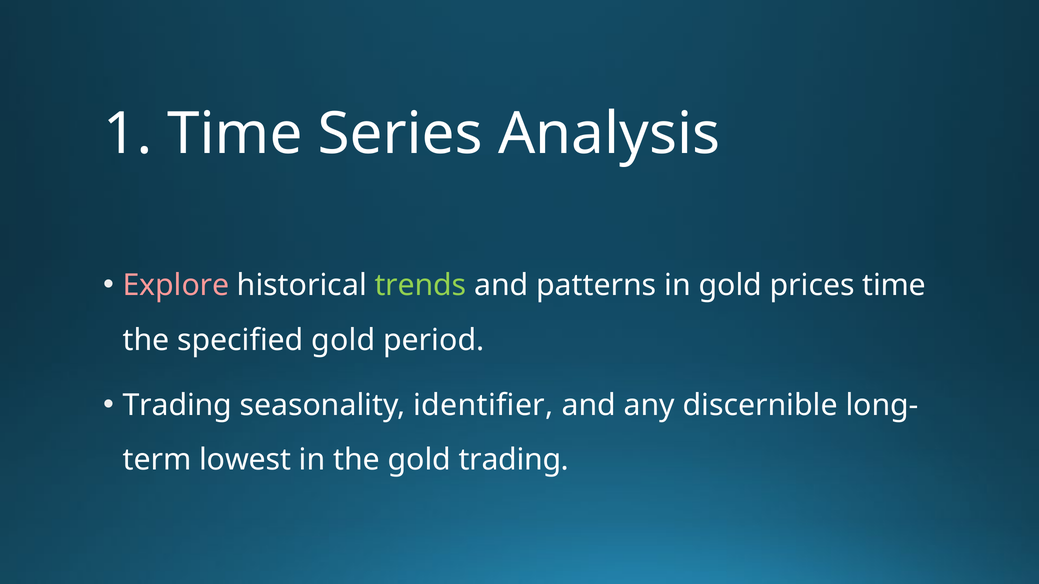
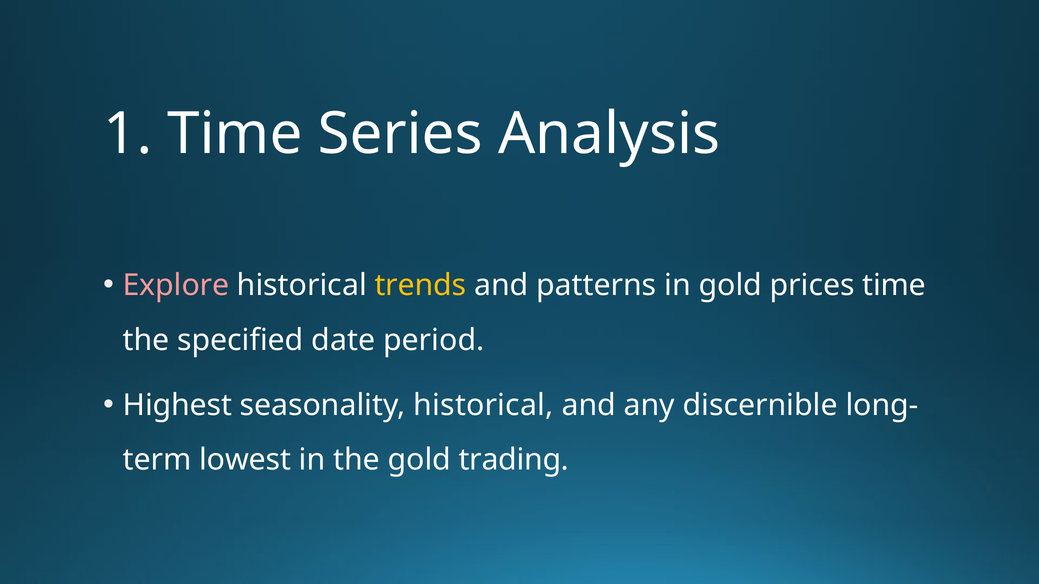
trends colour: light green -> yellow (421, 286)
specified gold: gold -> date (343, 340)
Trading: Trading -> Highest (177, 406)
seasonality identifier: identifier -> historical (483, 406)
